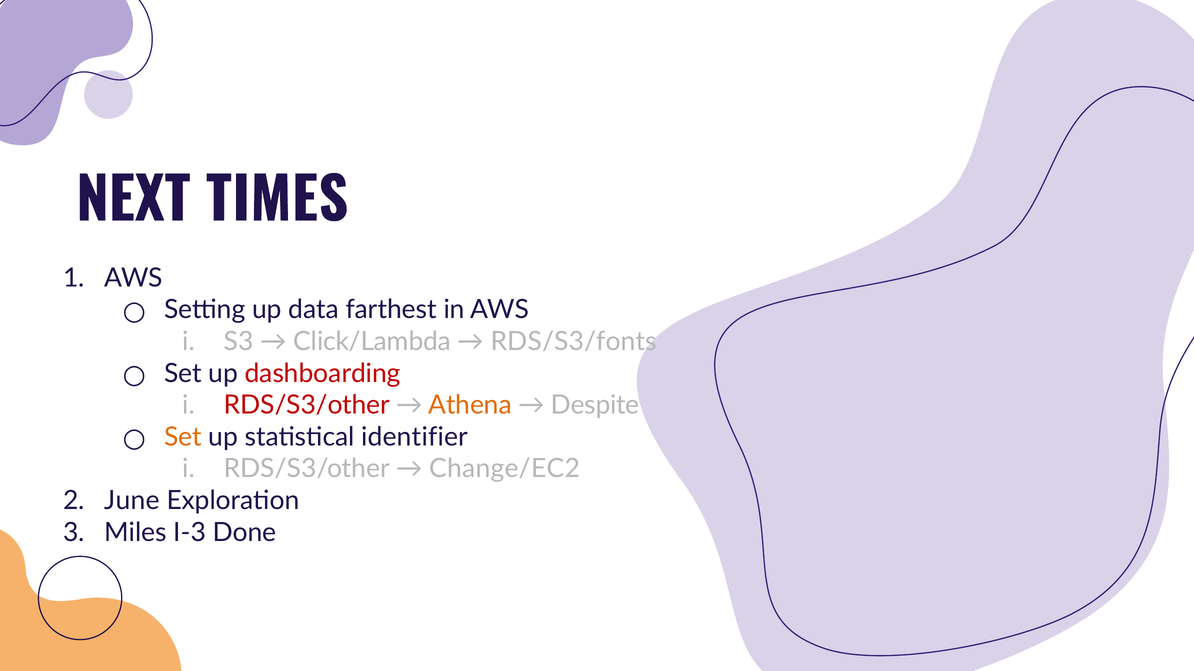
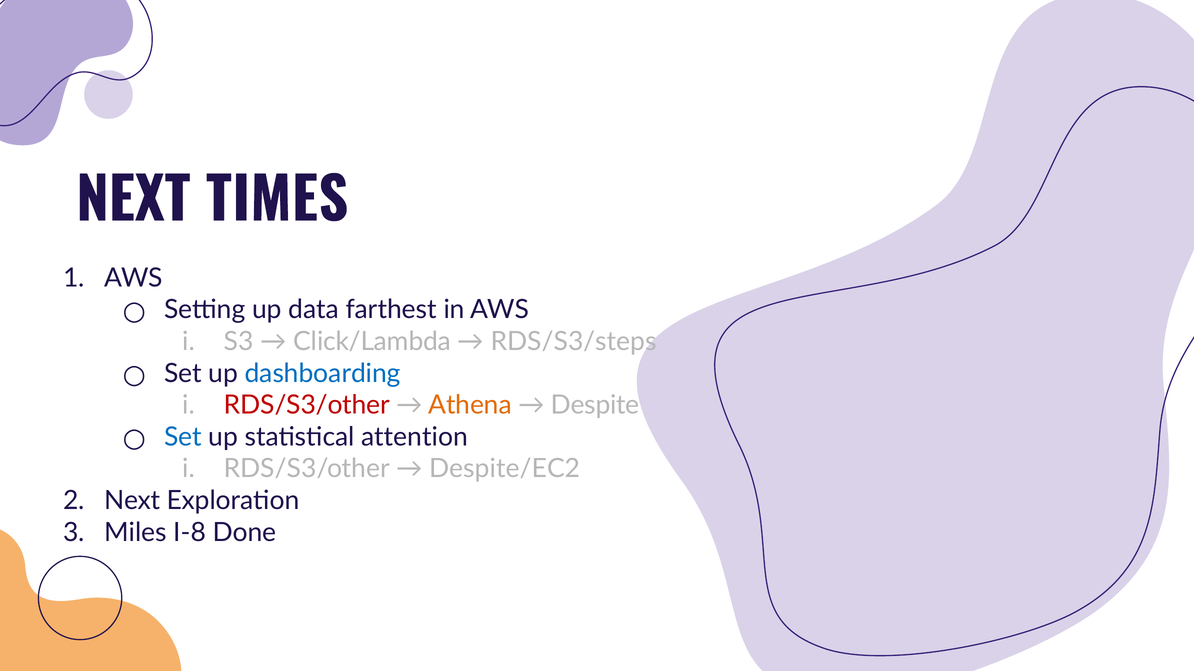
RDS/S3/fonts: RDS/S3/fonts -> RDS/S3/steps (574, 342)
dashboarding colour: red -> blue (323, 374)
Set colour: orange -> blue (183, 437)
identifier: identifier -> attention (415, 437)
Change/EC2: Change/EC2 -> Despite/EC2 (505, 469)
June: June -> Next (132, 501)
I-3: I-3 -> I-8 (190, 533)
